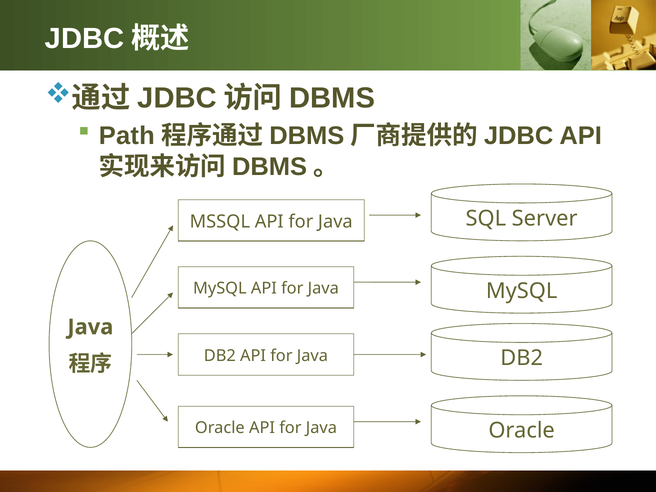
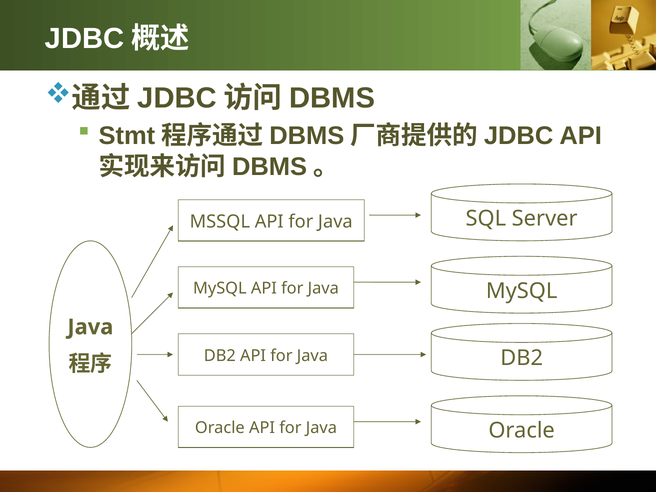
Path: Path -> Stmt (127, 136)
